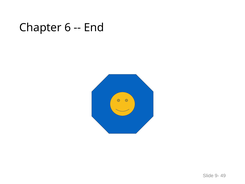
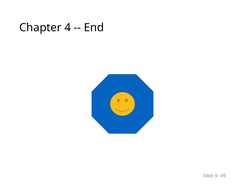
6: 6 -> 4 (68, 27)
